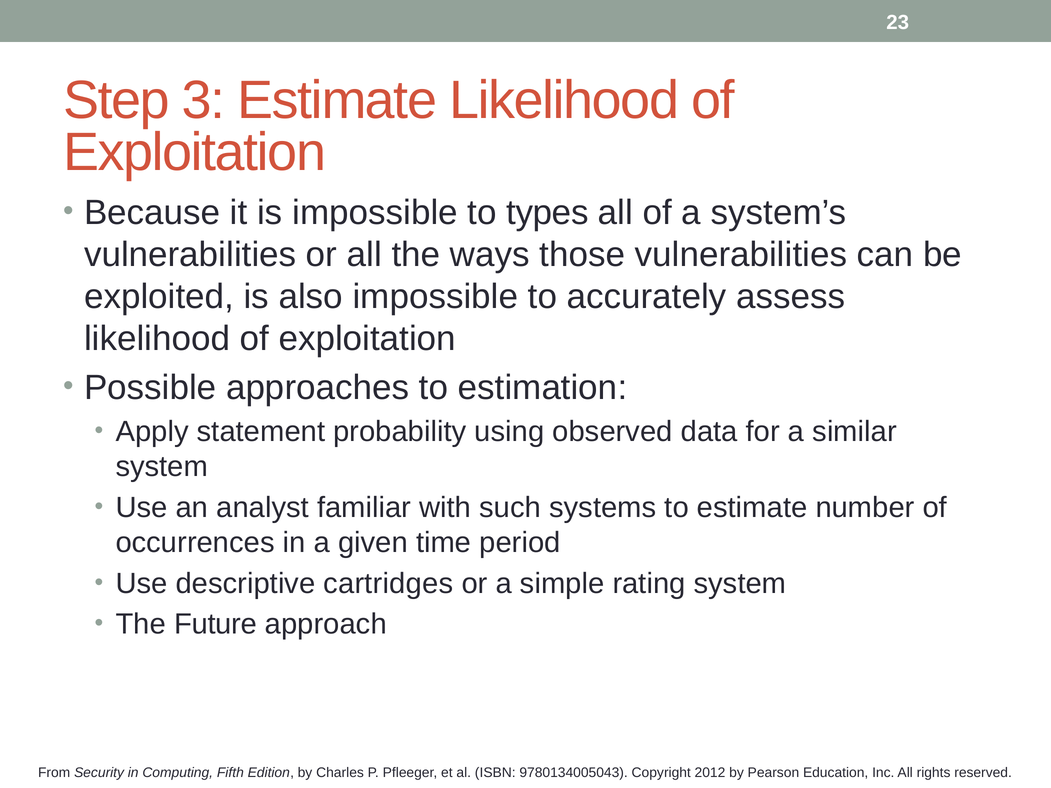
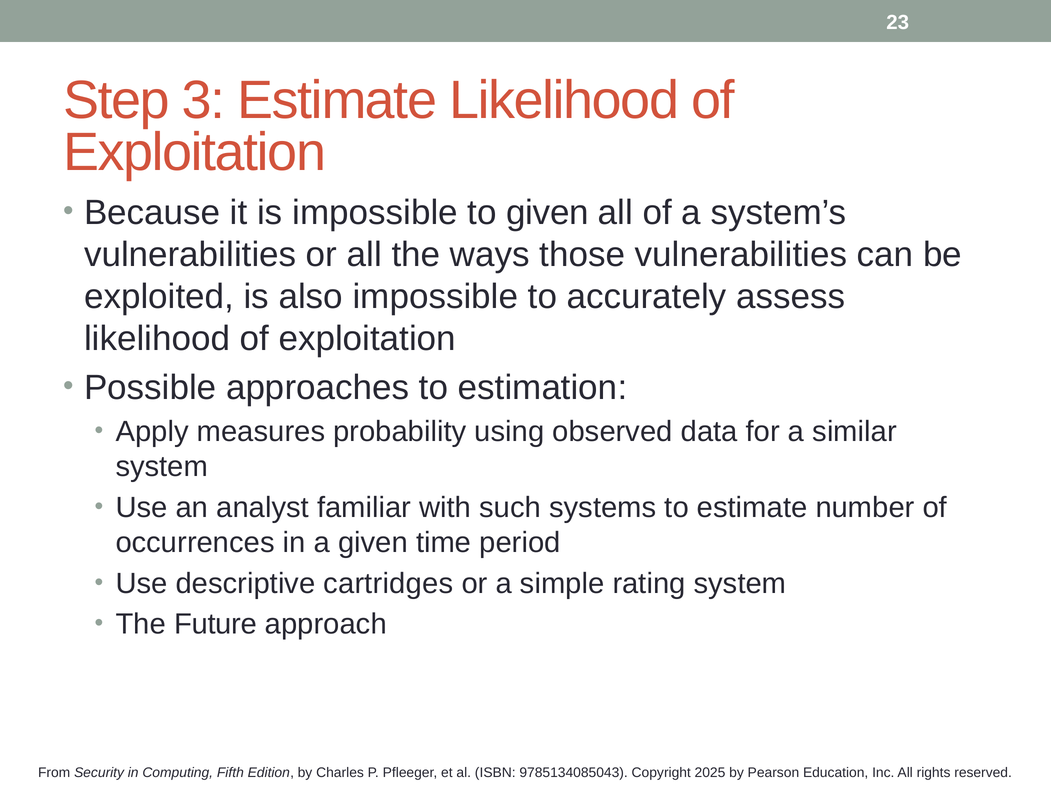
to types: types -> given (547, 213)
statement: statement -> measures (261, 432)
9780134005043: 9780134005043 -> 9785134085043 (574, 773)
2012: 2012 -> 2025 (710, 773)
